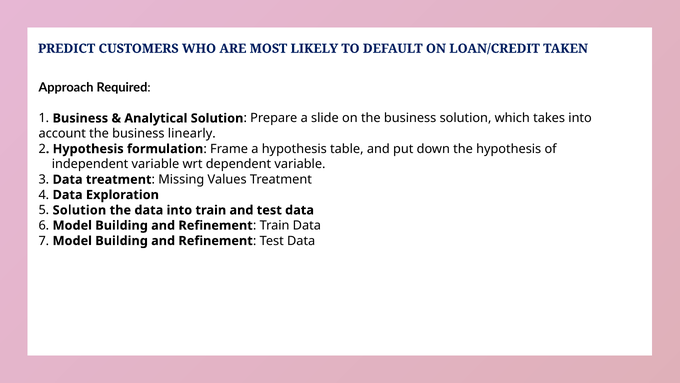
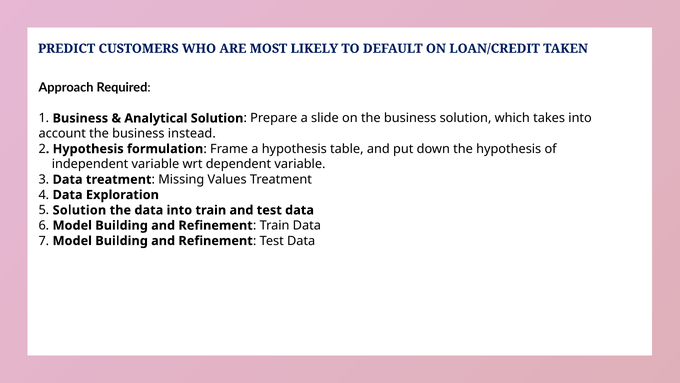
linearly: linearly -> instead (192, 133)
